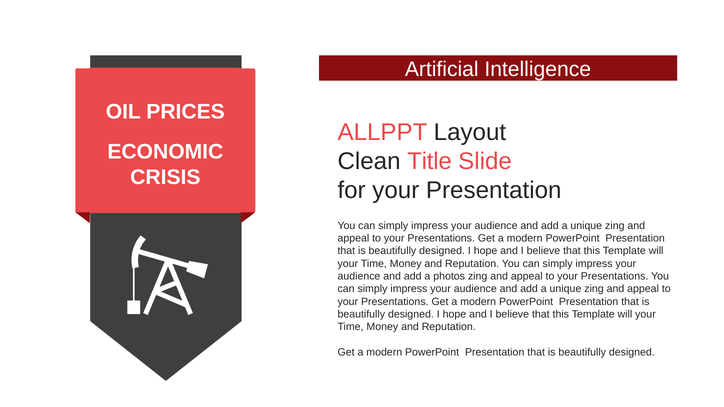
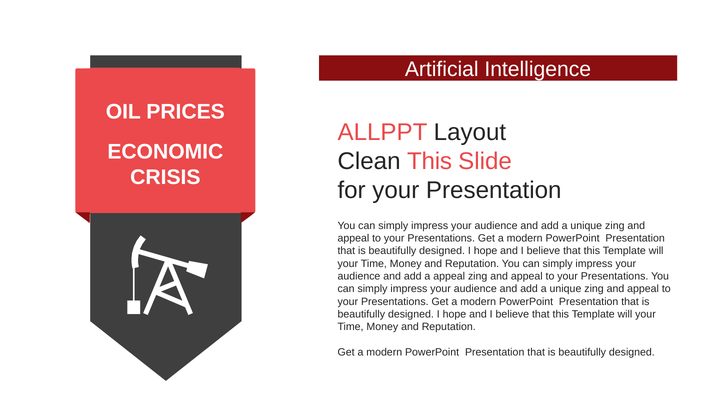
Clean Title: Title -> This (430, 161)
a photos: photos -> appeal (449, 276)
